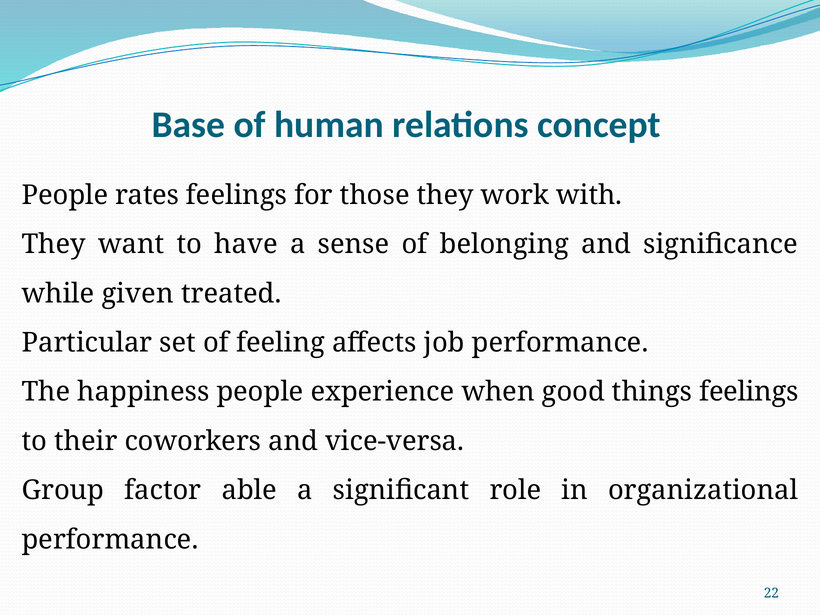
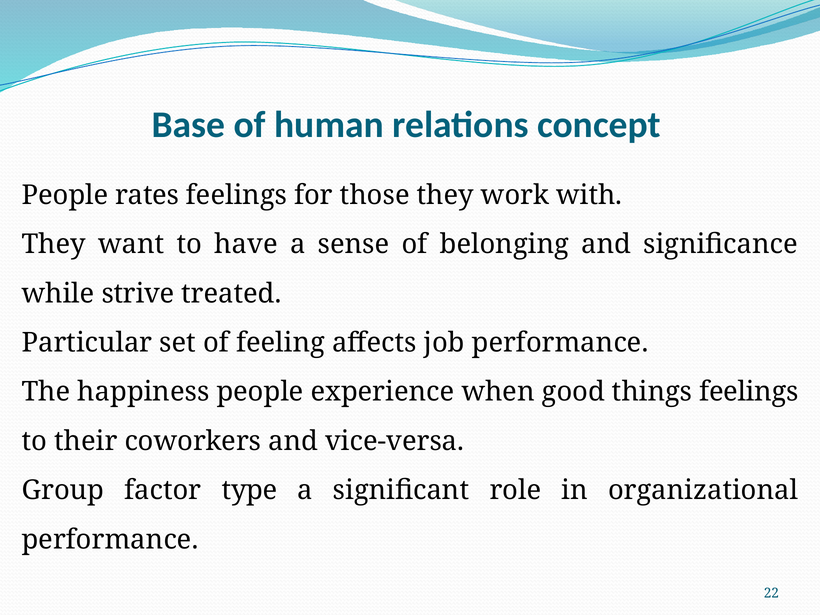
given: given -> strive (138, 294)
able: able -> type (250, 490)
